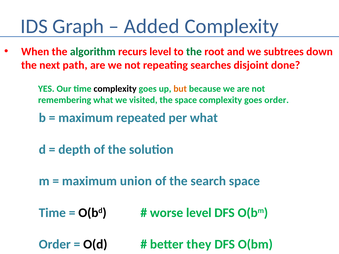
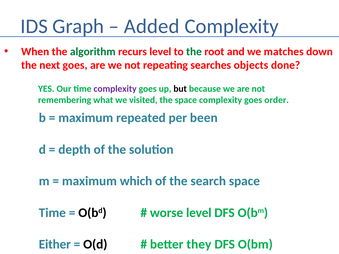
subtrees: subtrees -> matches (284, 52)
next path: path -> goes (75, 65)
disjoint: disjoint -> objects (251, 65)
complexity colour: black -> purple (115, 89)
but colour: orange -> black (180, 89)
per what: what -> been (204, 118)
union: union -> which (136, 181)
Order: Order -> Either (55, 245)
